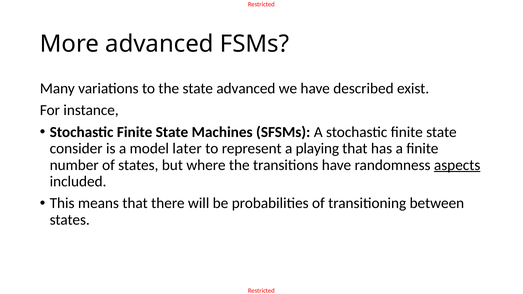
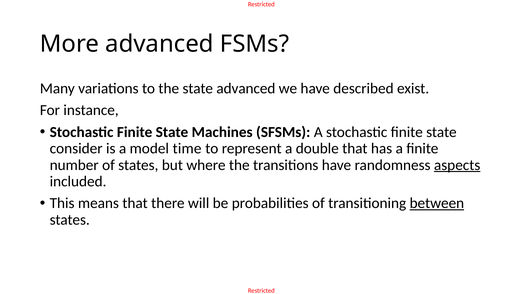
later: later -> time (187, 149)
playing: playing -> double (317, 149)
between underline: none -> present (437, 203)
